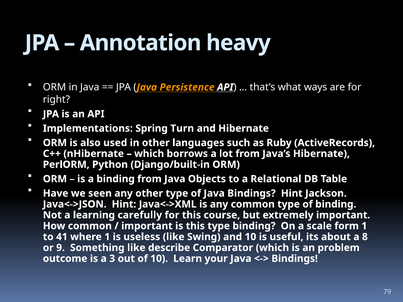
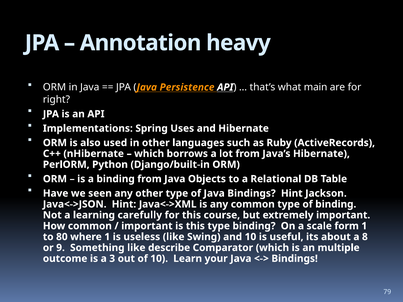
ways: ways -> main (316, 87)
Turn: Turn -> Uses (182, 128)
41: 41 -> 80 (62, 237)
problem: problem -> multiple (339, 248)
